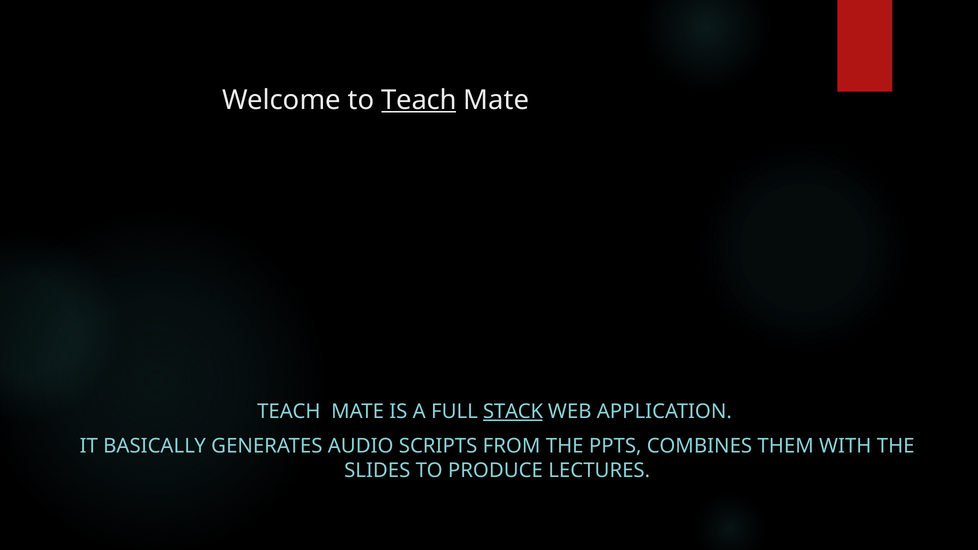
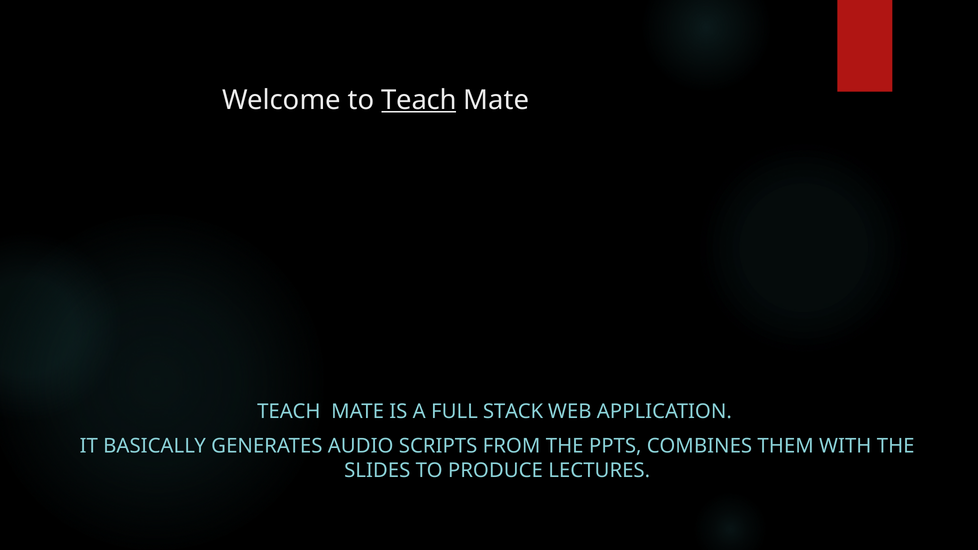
STACK underline: present -> none (513, 412)
